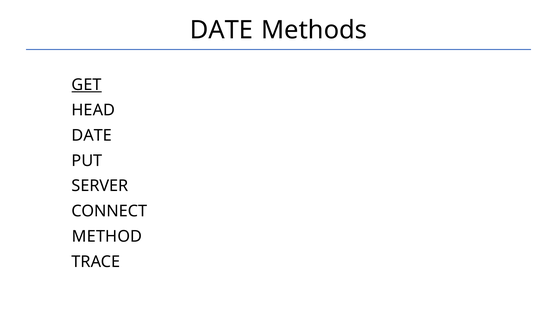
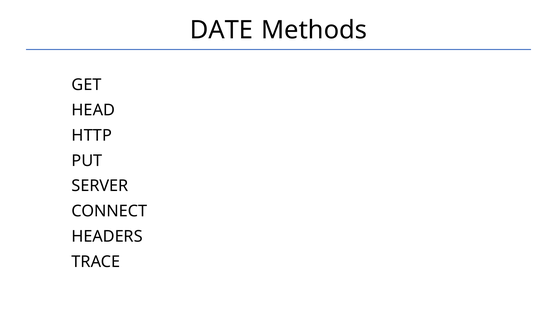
GET underline: present -> none (87, 85)
DATE: DATE -> HTTP (92, 136)
METHOD: METHOD -> HEADERS (107, 237)
